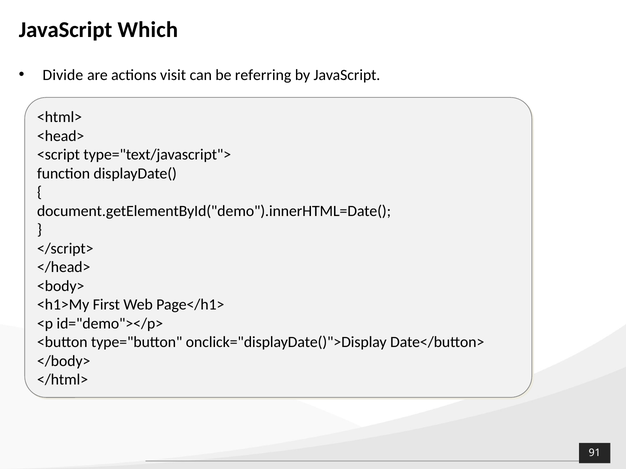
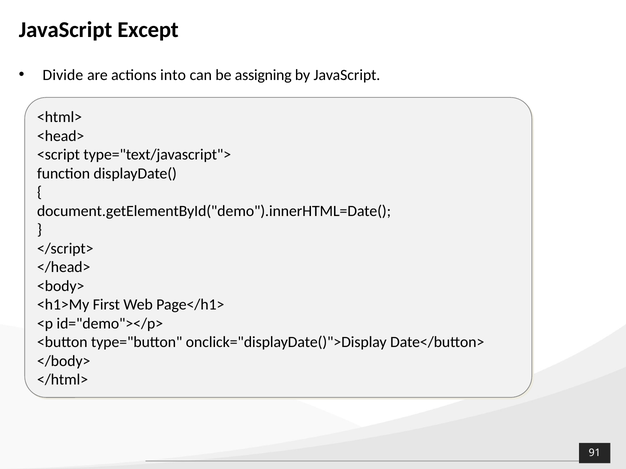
Which: Which -> Except (148, 30)
visit: visit -> into (173, 75)
referring: referring -> assigning (263, 75)
